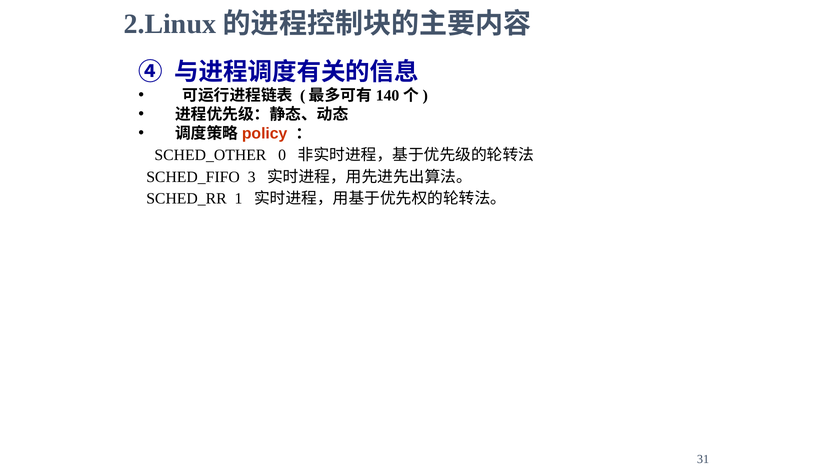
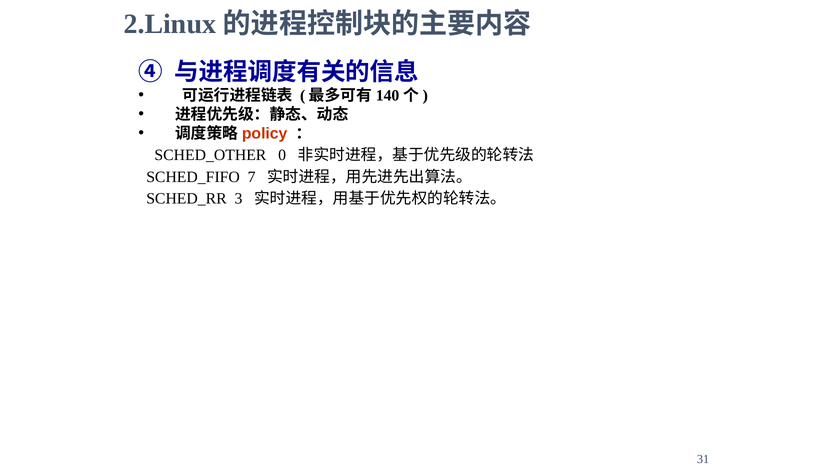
3: 3 -> 7 (252, 177)
1: 1 -> 3 (238, 199)
